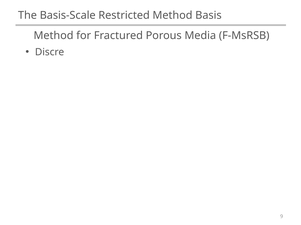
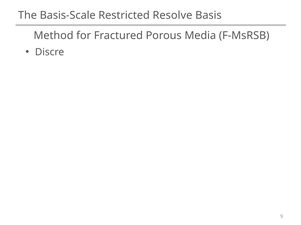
Restricted Method: Method -> Resolve (172, 15)
